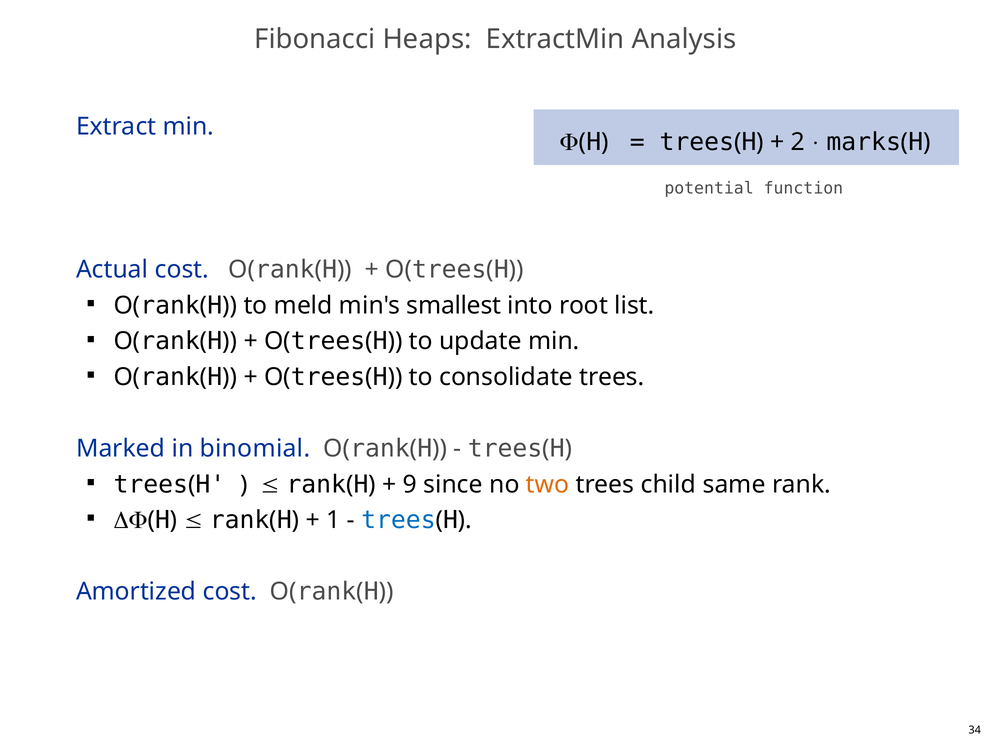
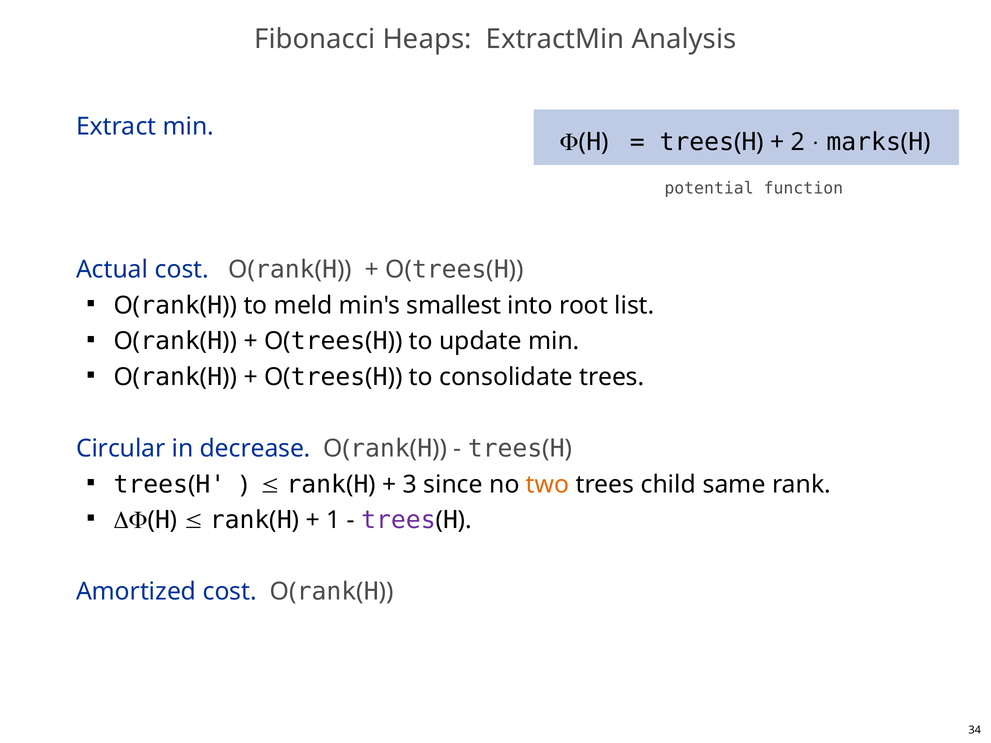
Marked: Marked -> Circular (121, 449)
binomial: binomial -> decrease (255, 449)
9: 9 -> 3 (410, 485)
trees colour: blue -> purple (398, 520)
